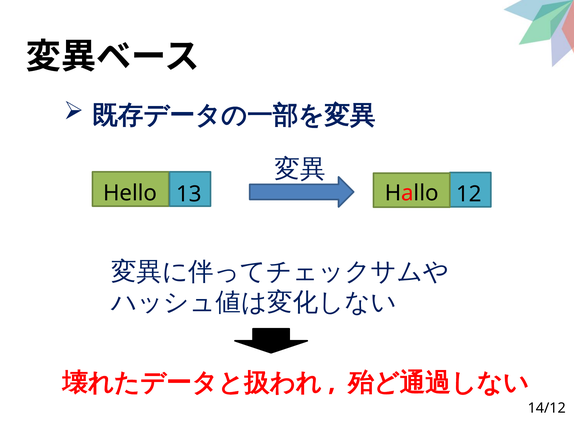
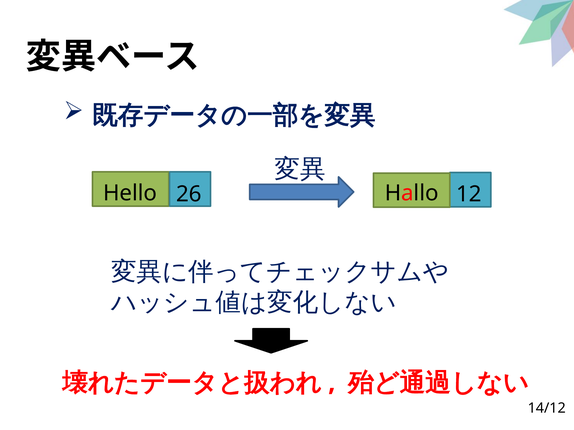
13: 13 -> 26 (189, 195)
